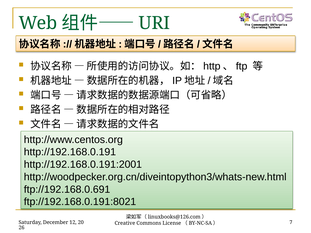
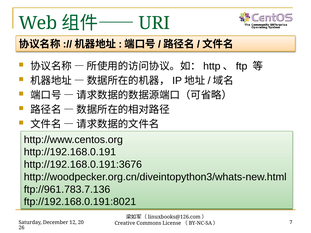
http://192.168.0.191:2001: http://192.168.0.191:2001 -> http://192.168.0.191:3676 (83, 165)
ftp://192.168.0.691: ftp://192.168.0.691 -> ftp://961.783.7.136 (67, 190)
